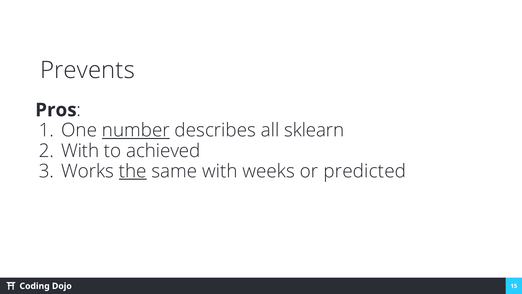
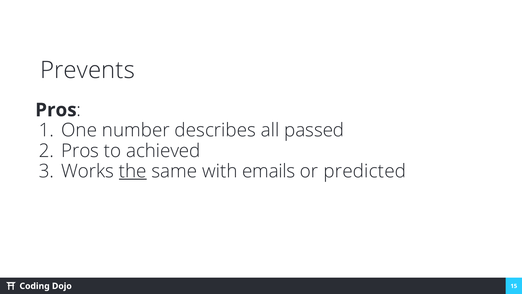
number underline: present -> none (136, 130)
sklearn: sklearn -> passed (314, 130)
With: With -> Pros (80, 151)
weeks: weeks -> emails (269, 171)
